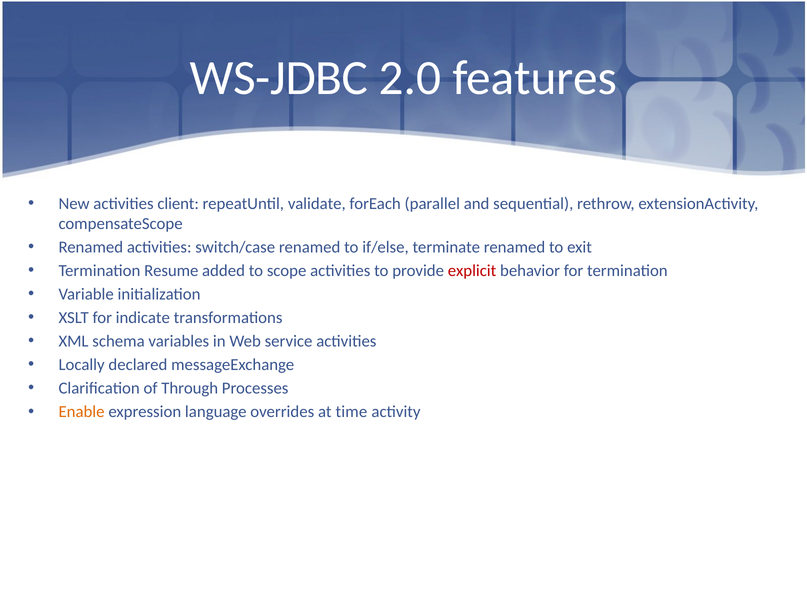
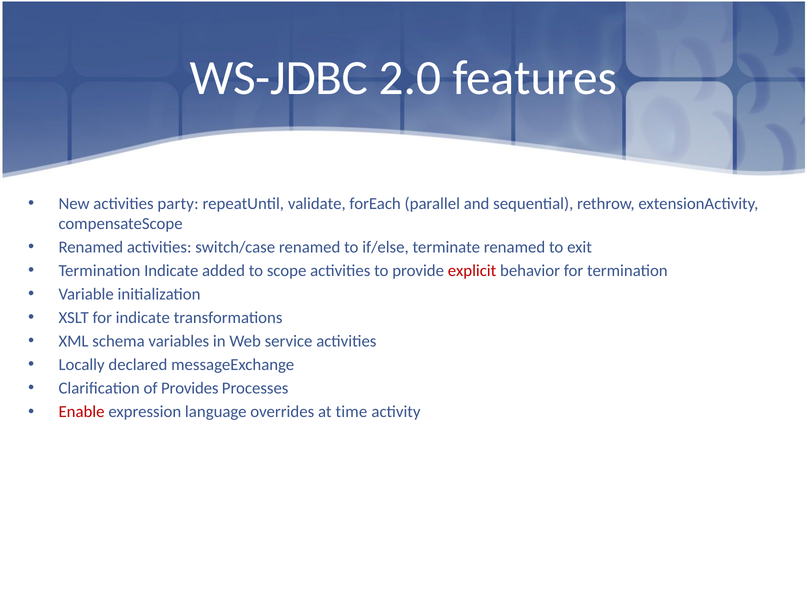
client: client -> party (178, 204)
Termination Resume: Resume -> Indicate (171, 271)
Through: Through -> Provides (190, 389)
Enable colour: orange -> red (82, 412)
